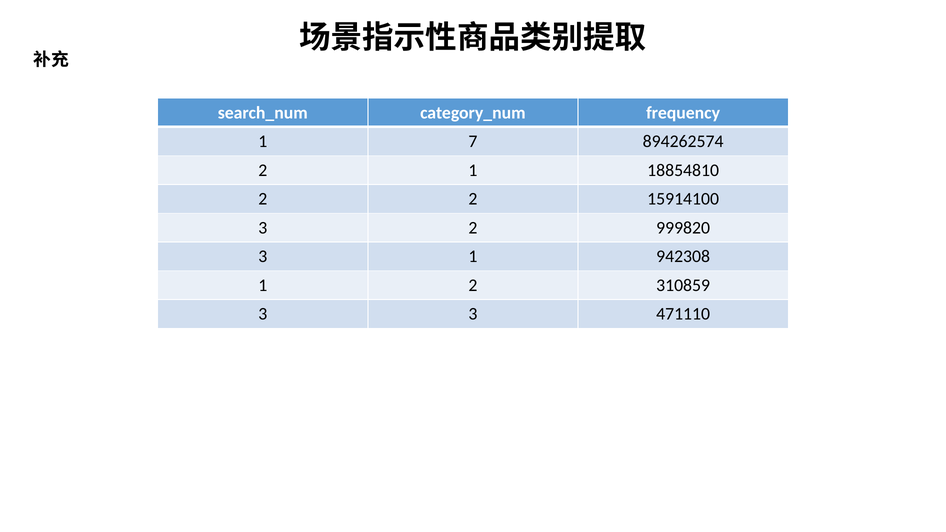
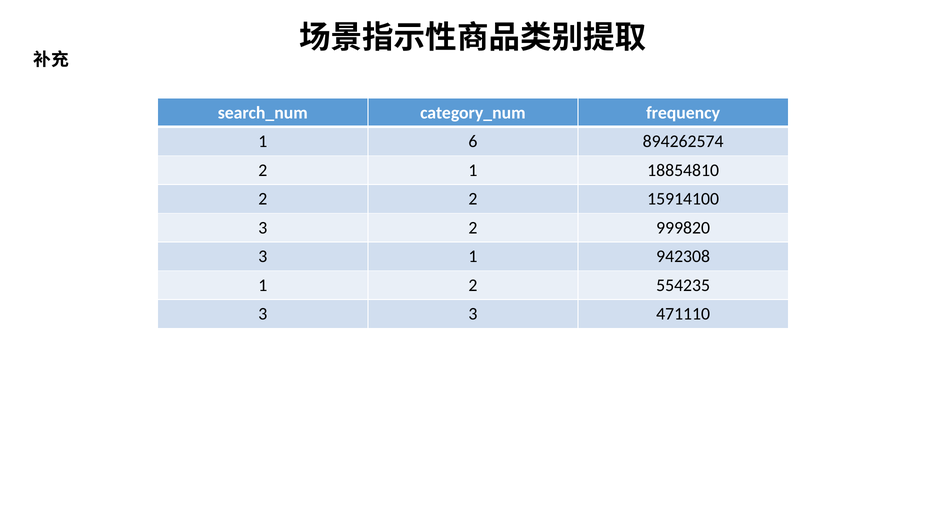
7: 7 -> 6 (473, 142)
310859: 310859 -> 554235 (683, 285)
